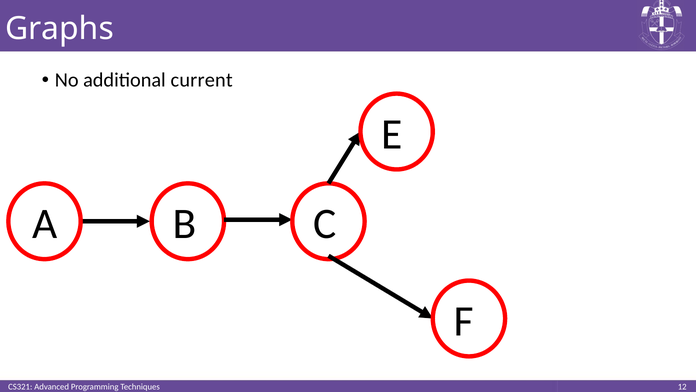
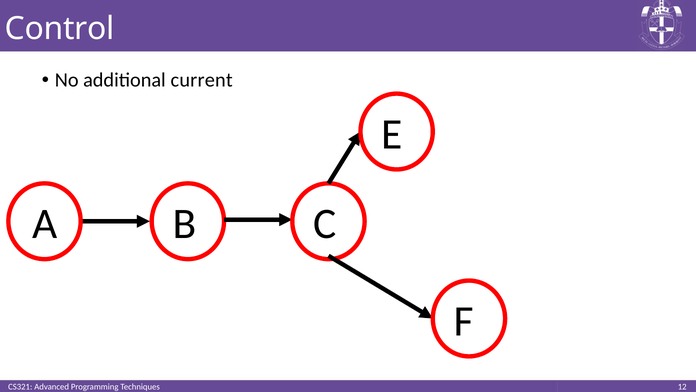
Graphs: Graphs -> Control (60, 29)
